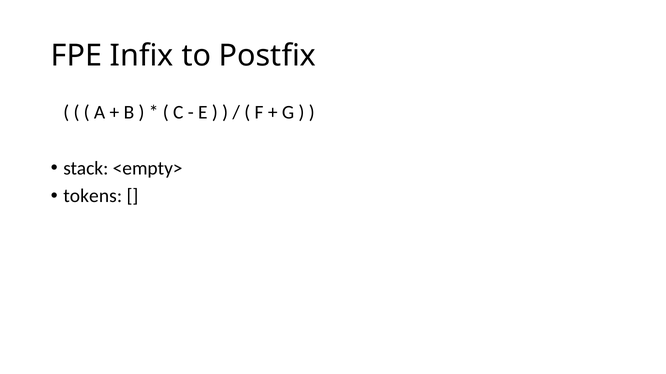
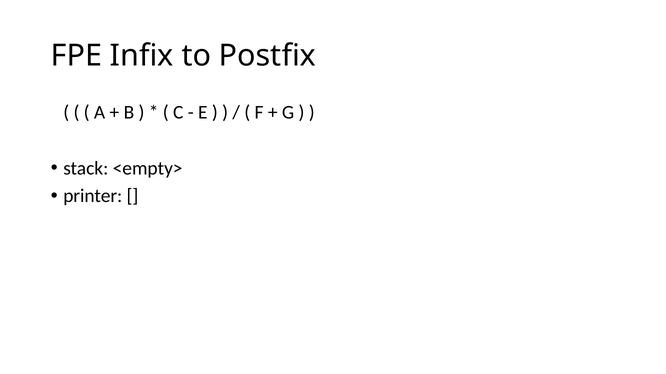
tokens: tokens -> printer (93, 196)
